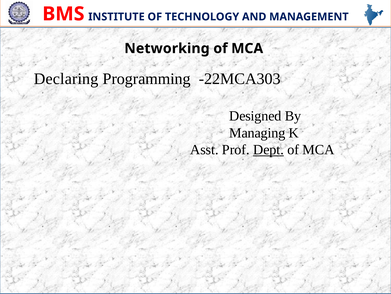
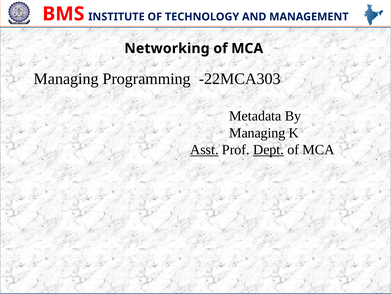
Declaring: Declaring -> Managing (66, 79)
Designed: Designed -> Metadata (255, 116)
Asst underline: none -> present (204, 149)
